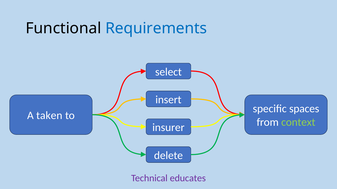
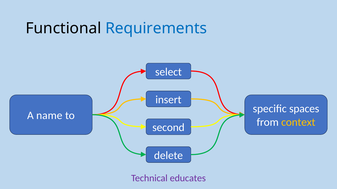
taken: taken -> name (49, 116)
context colour: light green -> yellow (298, 123)
insurer: insurer -> second (168, 128)
